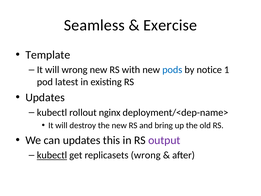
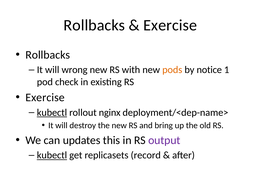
Seamless: Seamless -> Rollbacks (94, 25)
Template: Template -> Rollbacks (48, 55)
pods colour: blue -> orange (172, 70)
latest: latest -> check (67, 82)
Updates: Updates -> Exercise (45, 97)
kubectl underline: none -> present (52, 112)
replicasets wrong: wrong -> record (146, 155)
